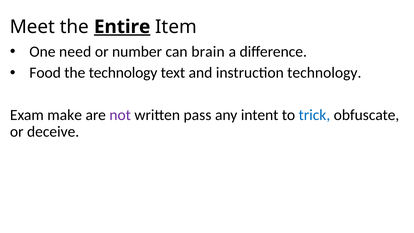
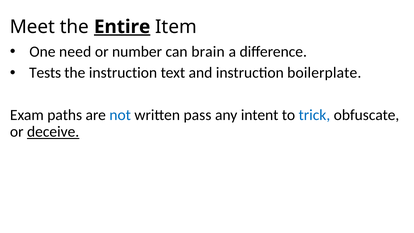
Food: Food -> Tests (45, 73)
the technology: technology -> instruction (123, 73)
instruction technology: technology -> boilerplate (324, 73)
make: make -> paths (65, 115)
not colour: purple -> blue (120, 115)
deceive underline: none -> present (53, 132)
